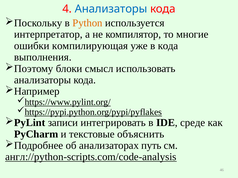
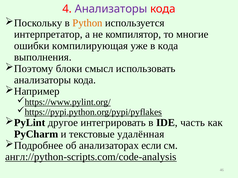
Анализаторы colour: blue -> purple (111, 9)
записи: записи -> другое (63, 123)
среде: среде -> часть (193, 123)
объяснить: объяснить -> удалённая (141, 134)
путь: путь -> если (151, 146)
